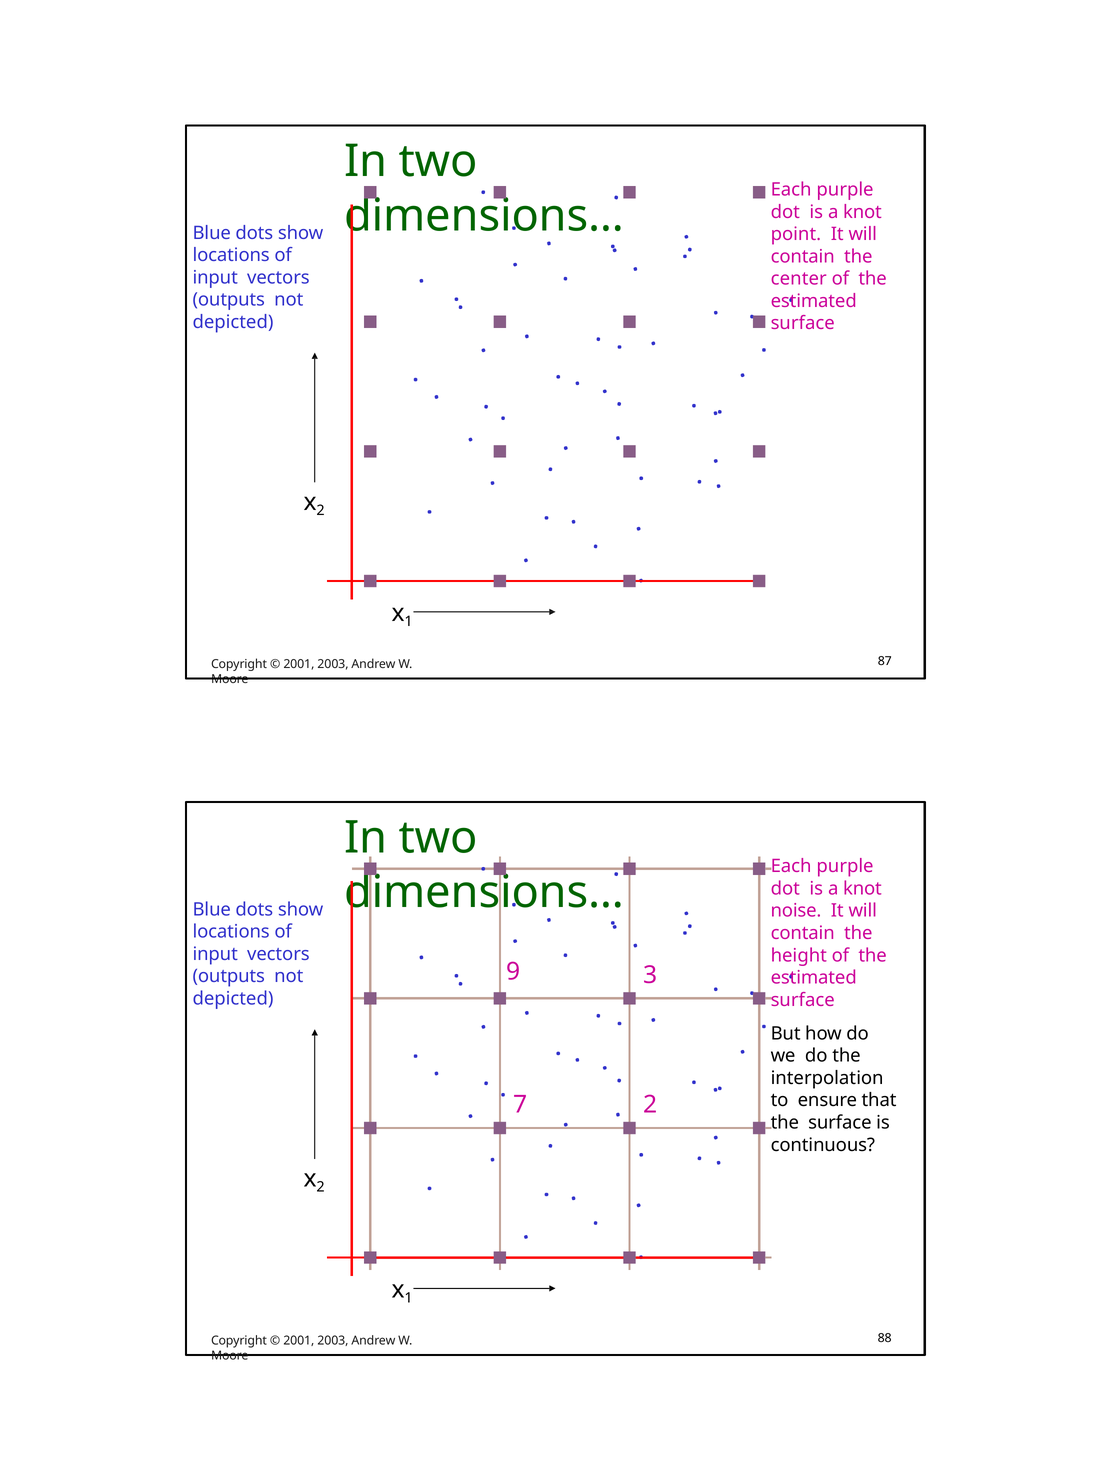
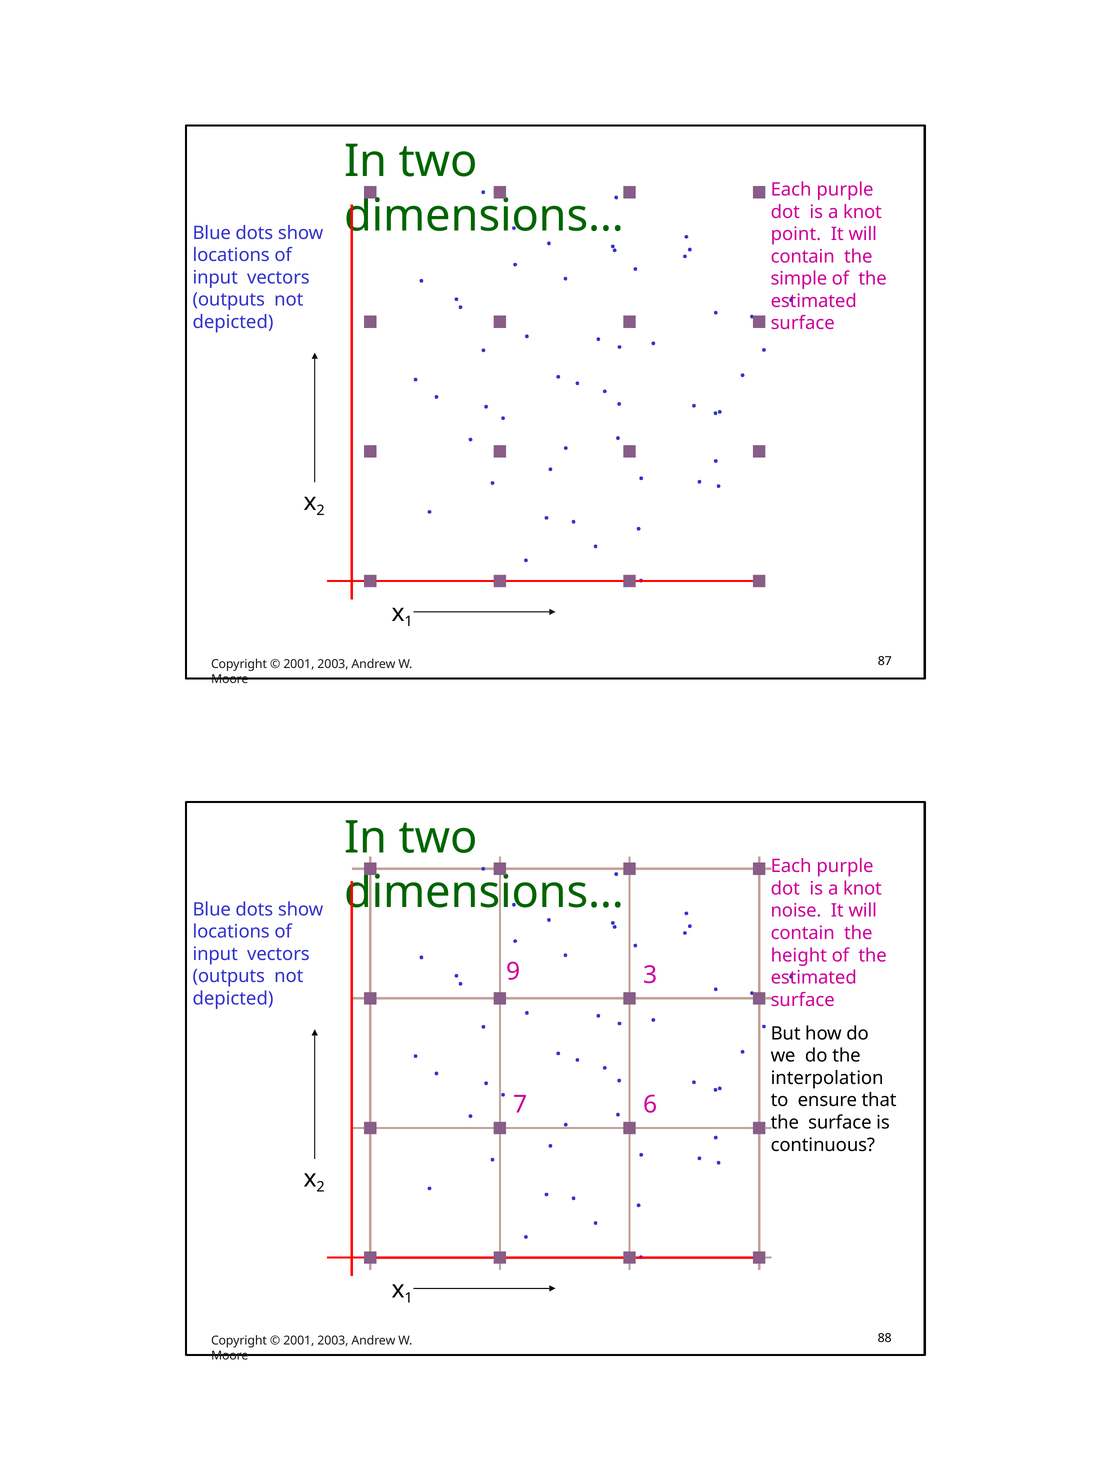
center: center -> simple (799, 279)
7 2: 2 -> 6 (650, 1105)
